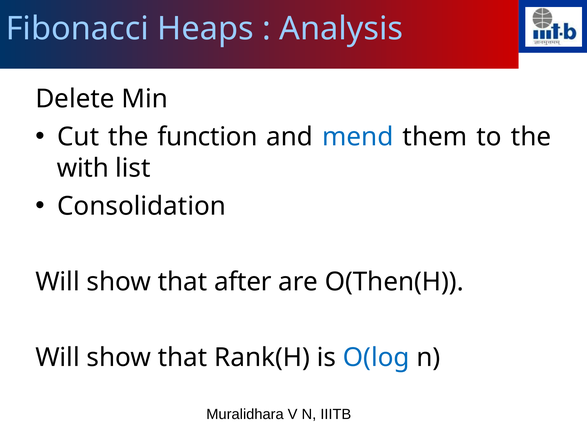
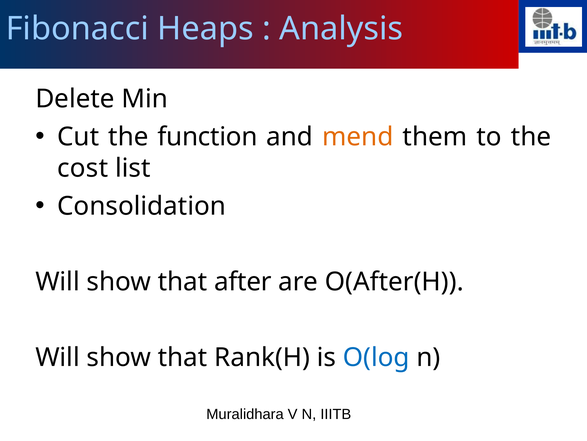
mend colour: blue -> orange (358, 137)
with: with -> cost (83, 168)
O(Then(H: O(Then(H -> O(After(H (394, 281)
